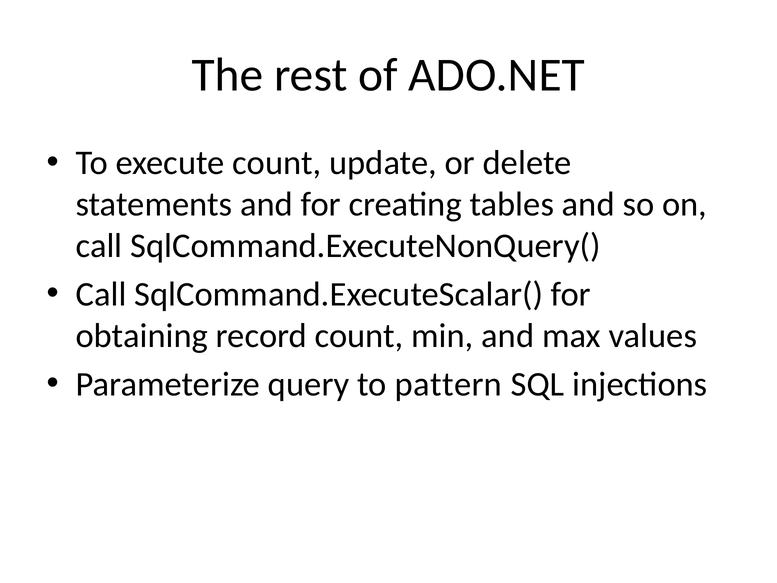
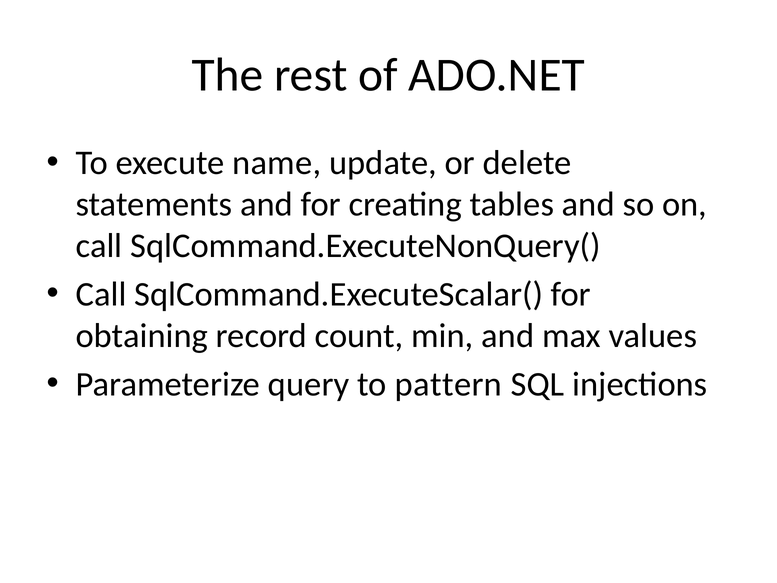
execute count: count -> name (277, 163)
